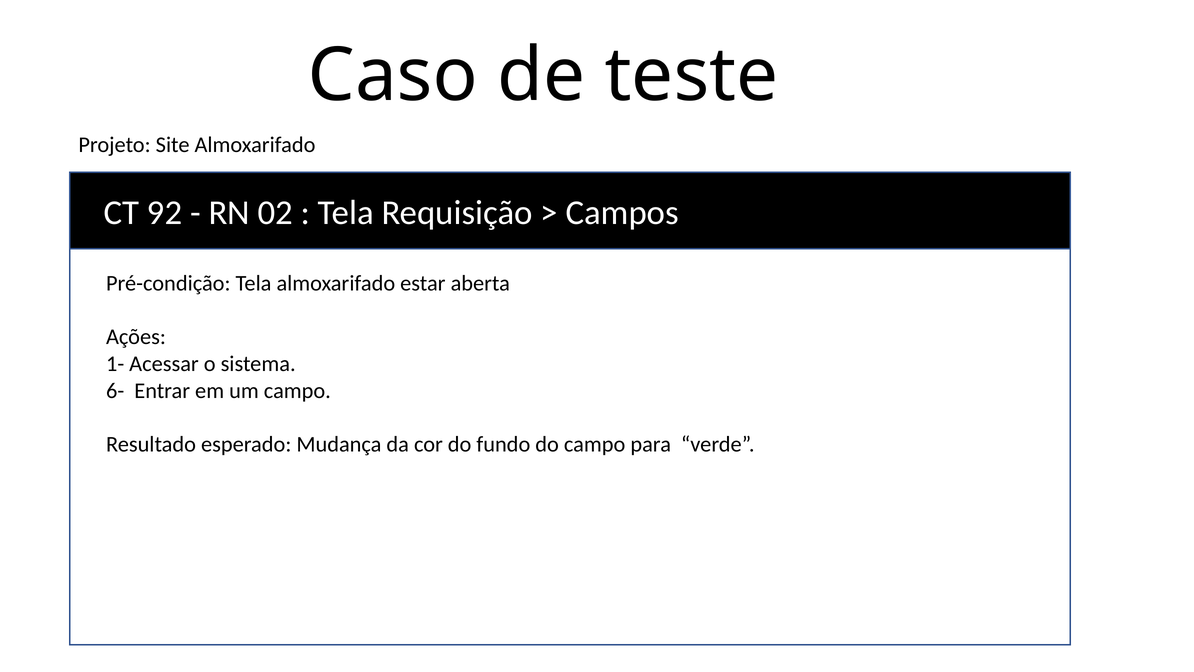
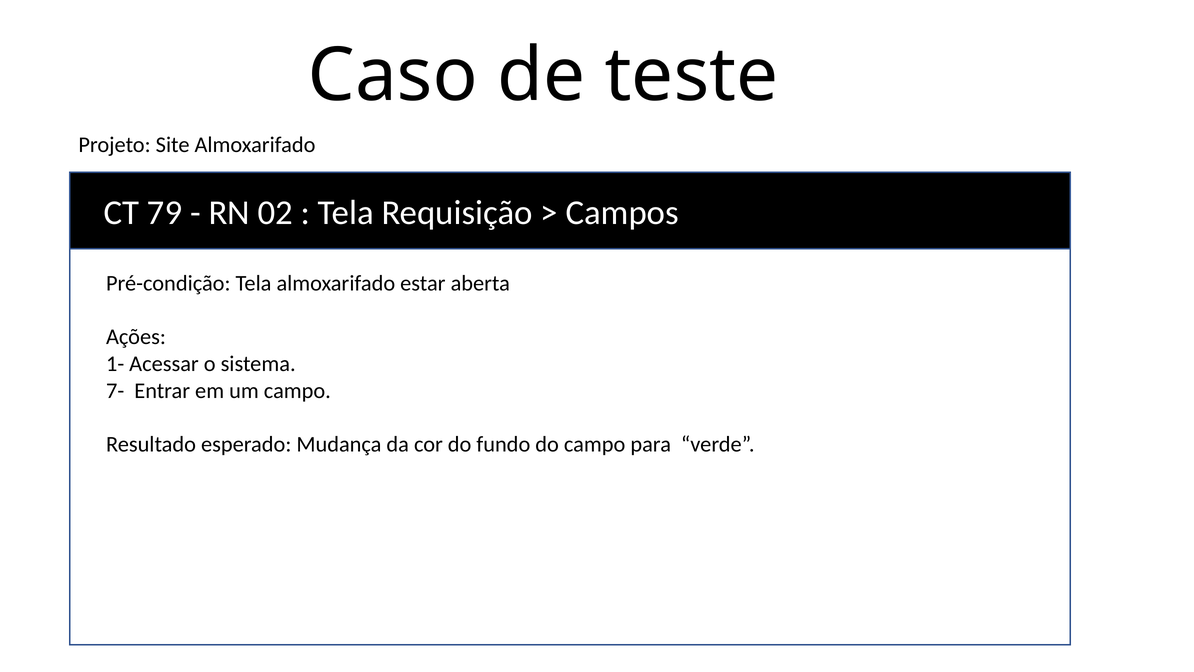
92: 92 -> 79 (165, 212)
6-: 6- -> 7- (115, 390)
